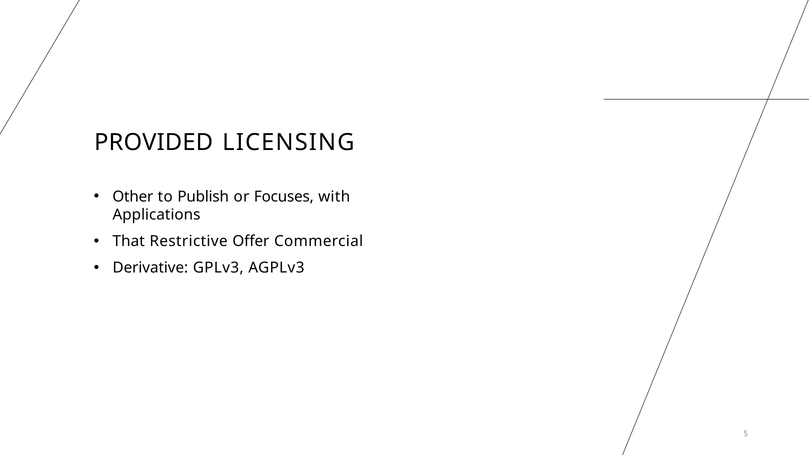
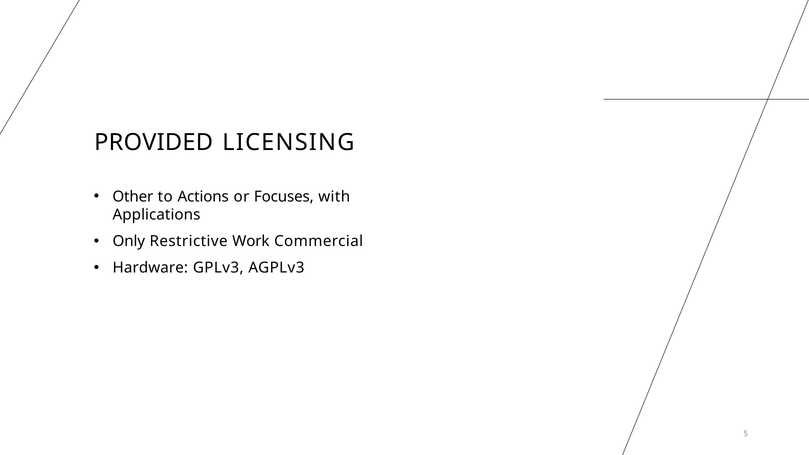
Publish: Publish -> Actions (203, 197)
That: That -> Only (129, 241)
Offer: Offer -> Work (251, 241)
Derivative: Derivative -> Hardware (150, 268)
